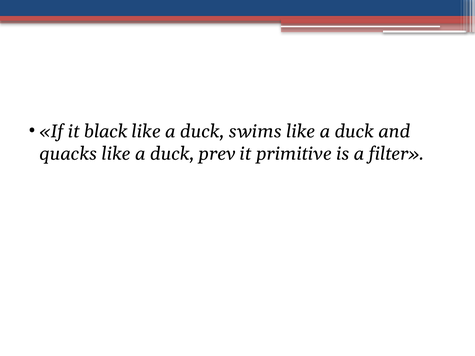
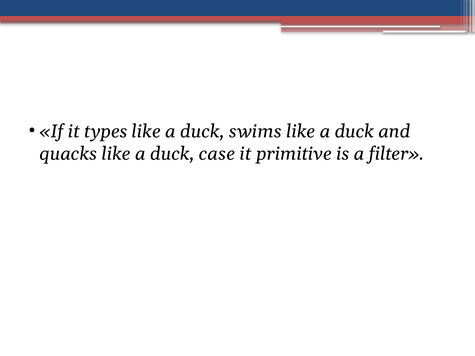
black: black -> types (106, 132)
prev: prev -> case (217, 154)
